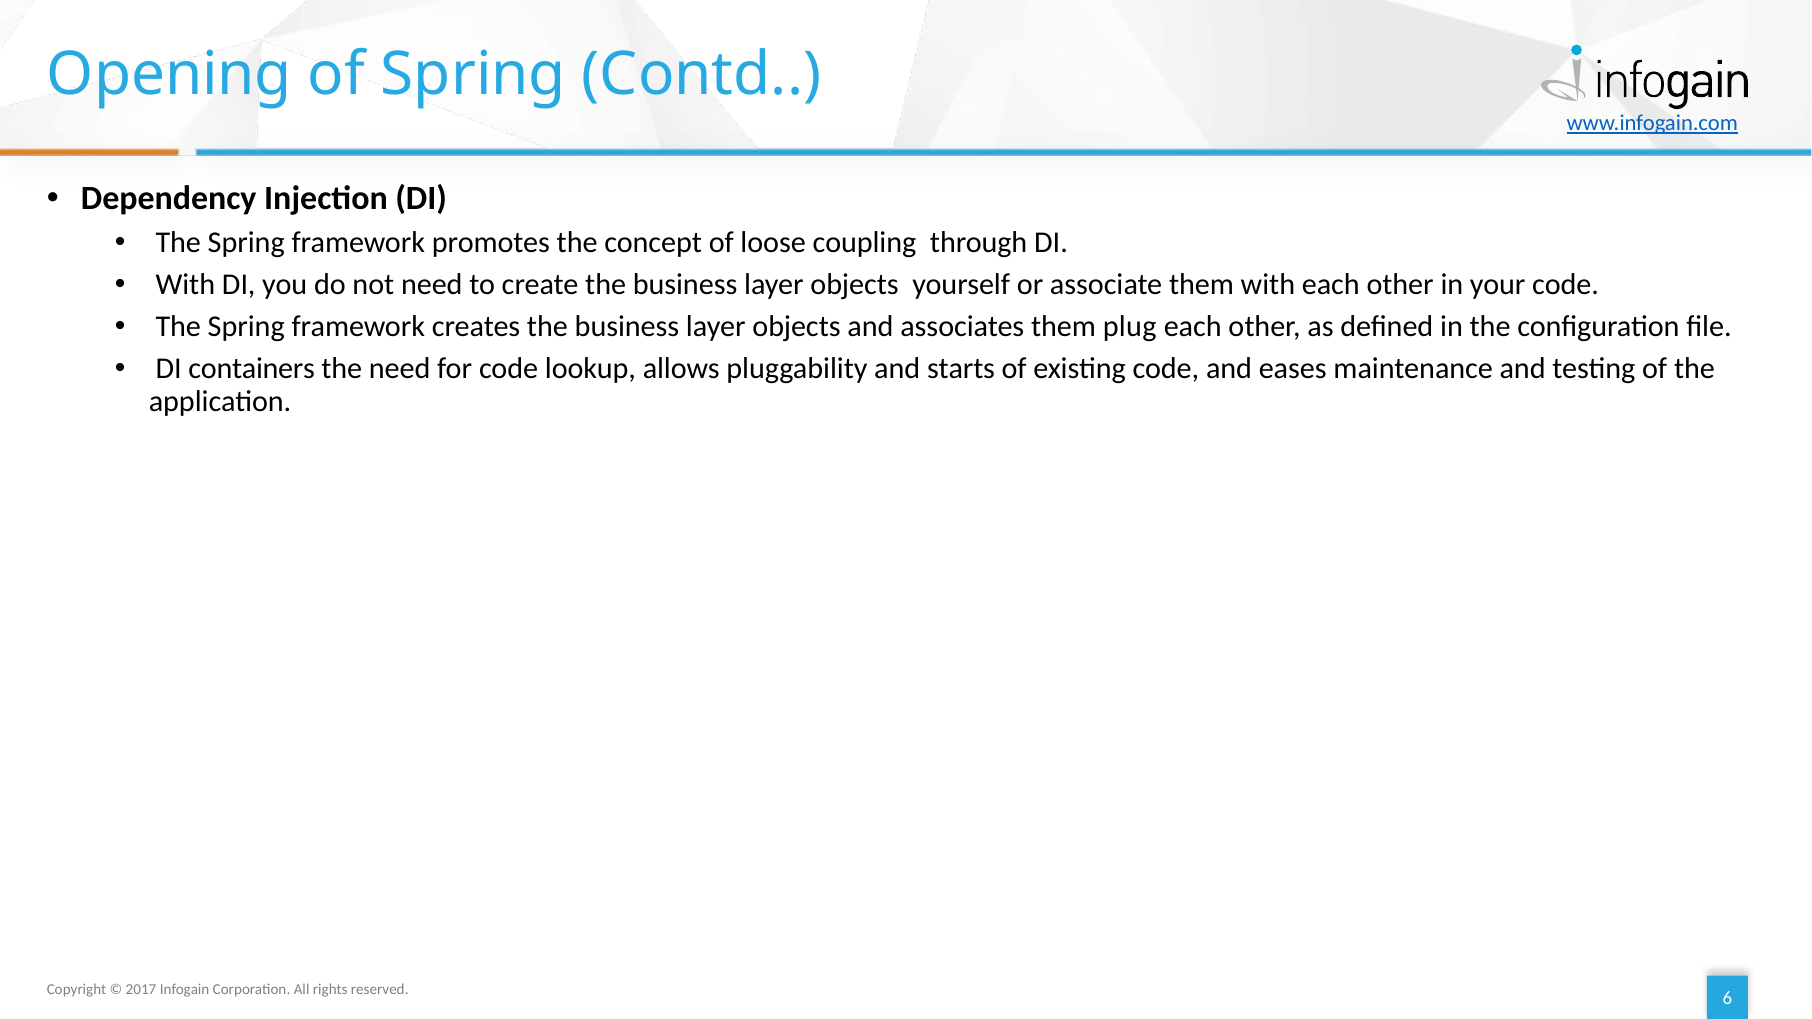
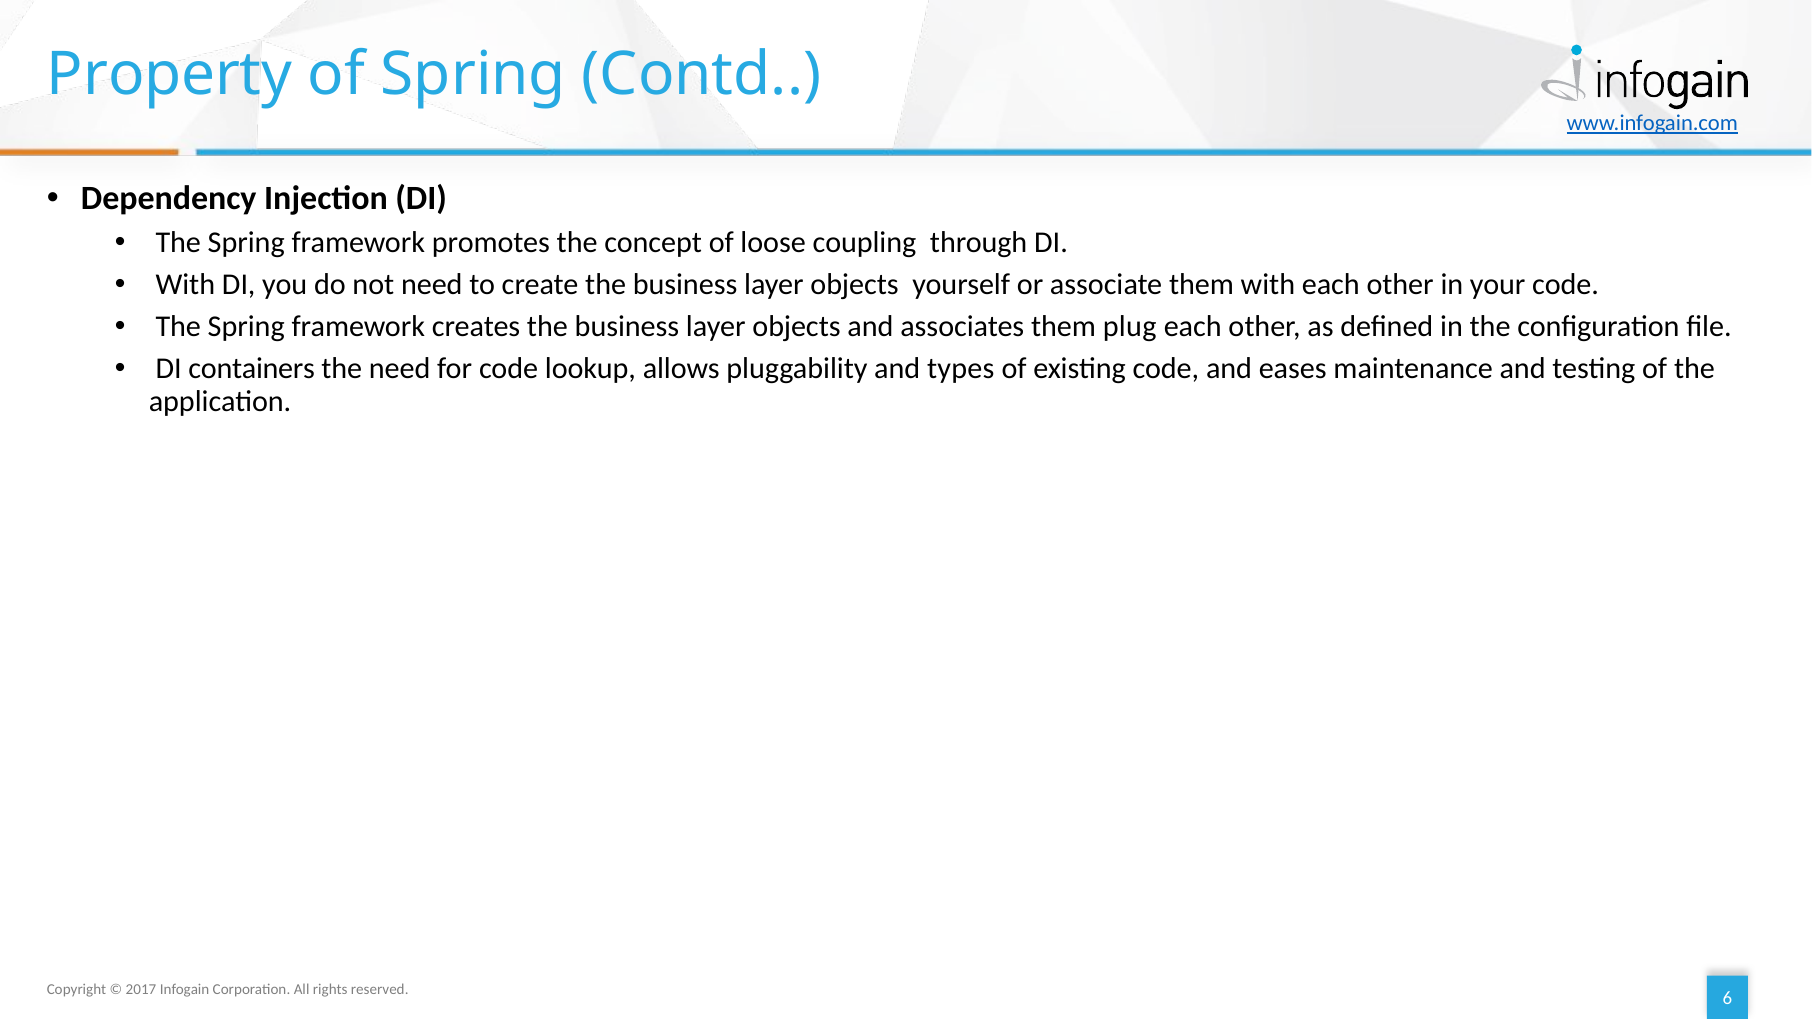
Opening: Opening -> Property (170, 74)
starts: starts -> types (961, 369)
